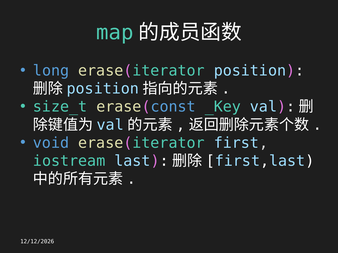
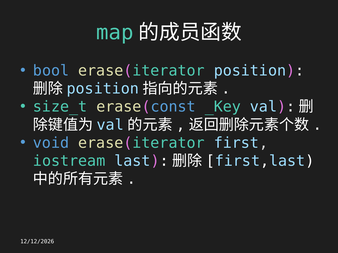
long: long -> bool (51, 71)
